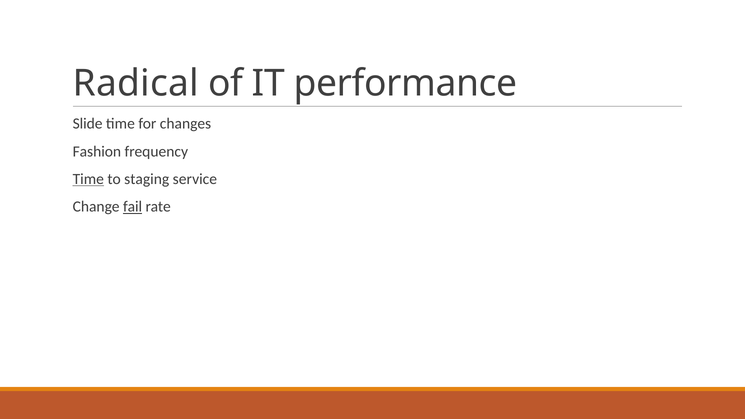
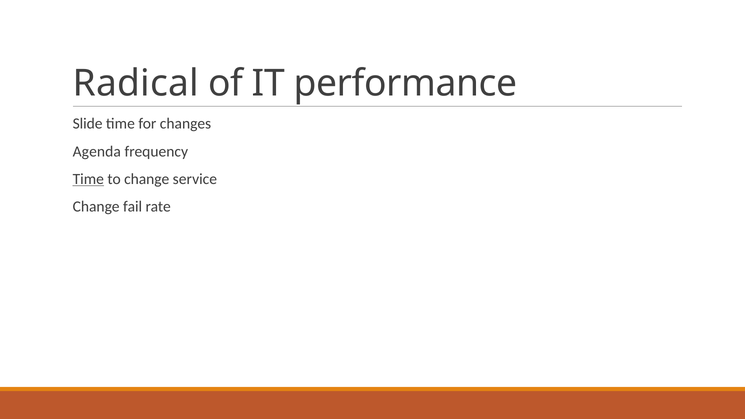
Fashion: Fashion -> Agenda (97, 151)
to staging: staging -> change (147, 179)
fail underline: present -> none (133, 207)
